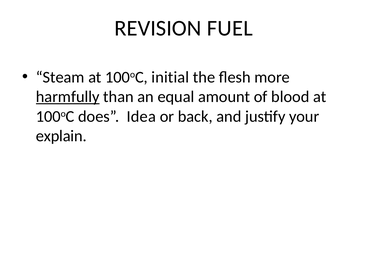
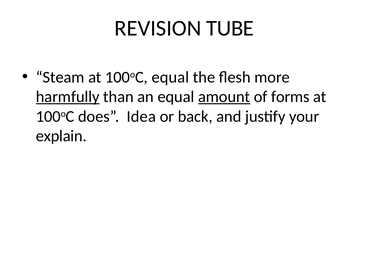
FUEL: FUEL -> TUBE (230, 28)
100oC initial: initial -> equal (170, 77)
amount underline: none -> present (224, 97)
blood: blood -> forms (290, 97)
